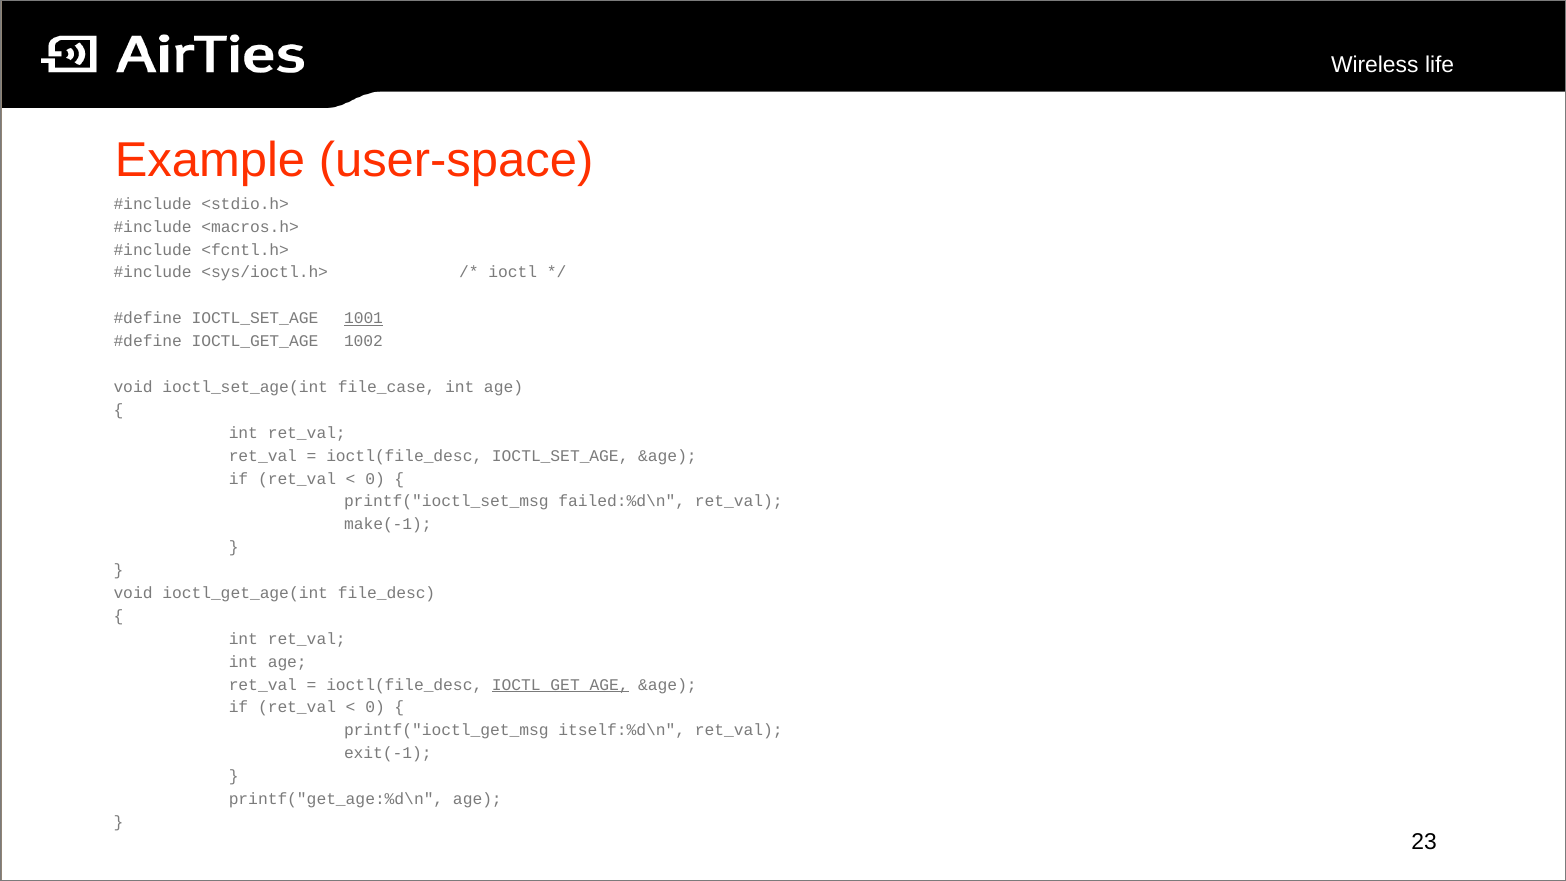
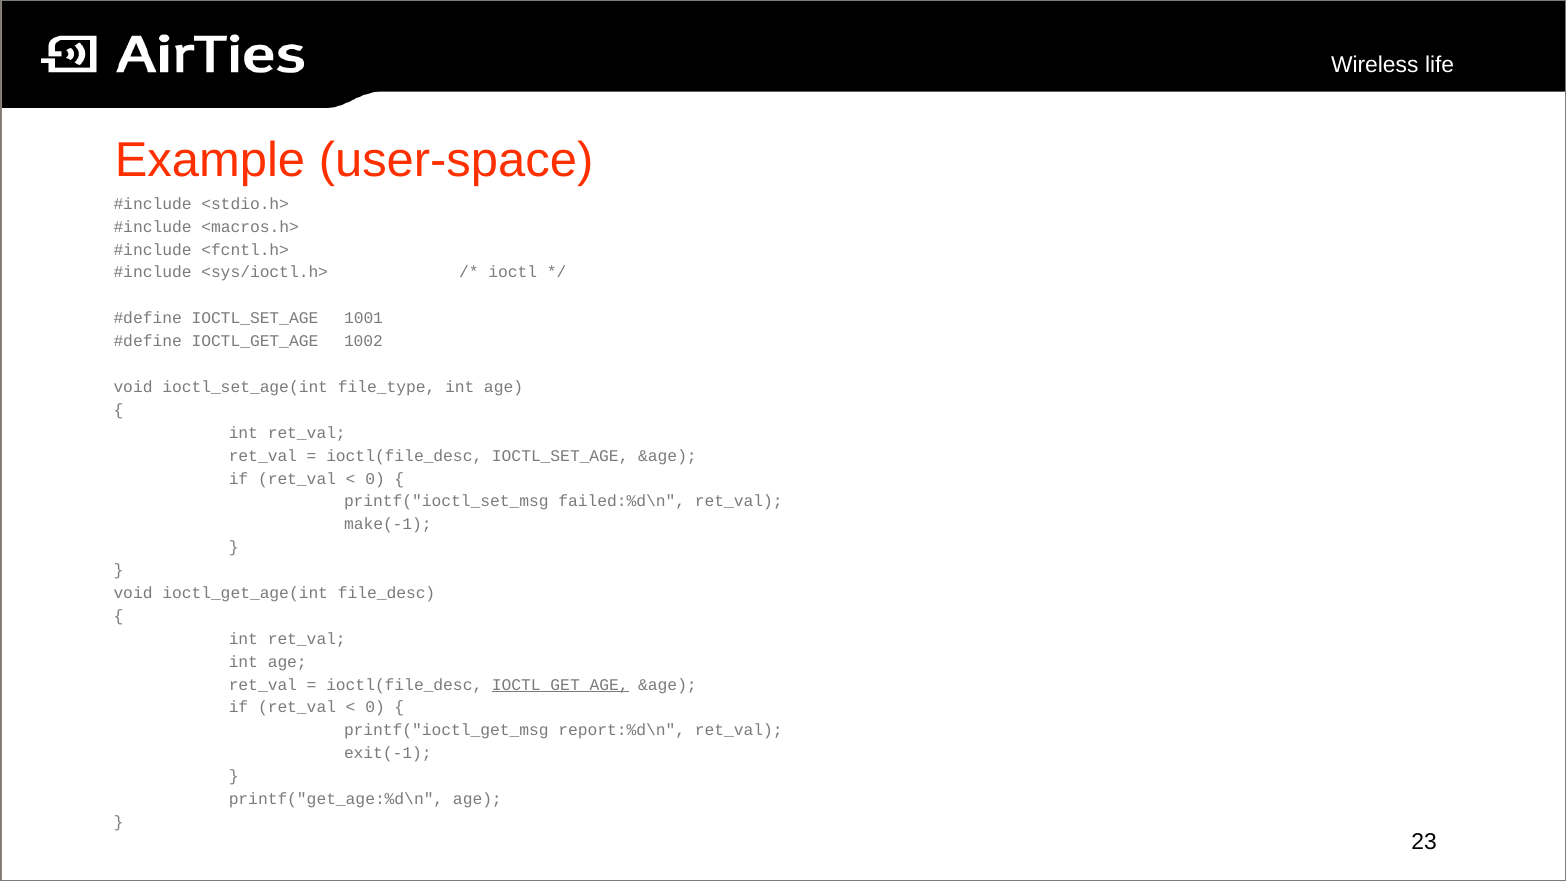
1001 underline: present -> none (364, 318)
file_case: file_case -> file_type (387, 387)
itself:%d\n: itself:%d\n -> report:%d\n (622, 730)
